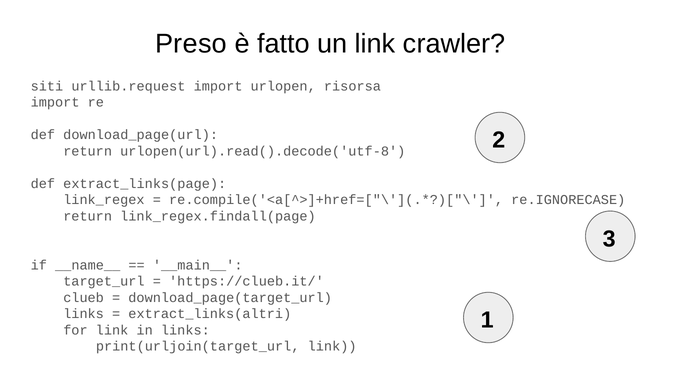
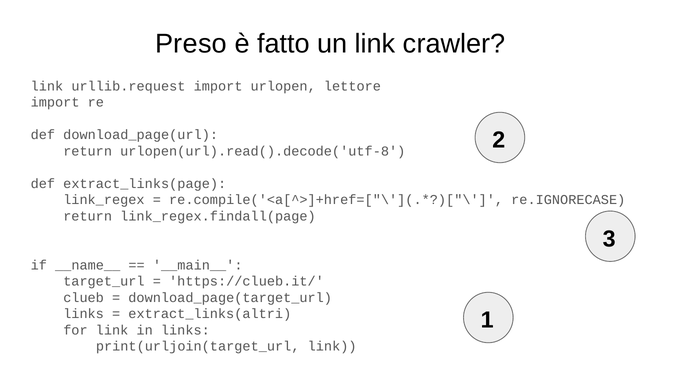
siti: siti -> link (47, 86)
risorsa: risorsa -> lettore (352, 86)
